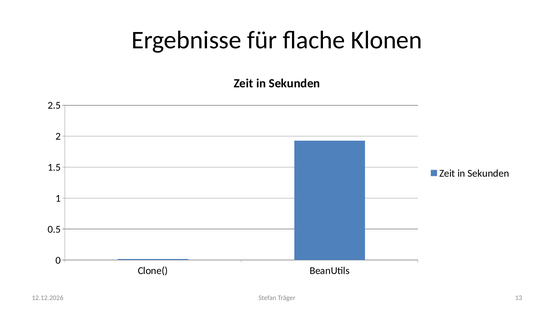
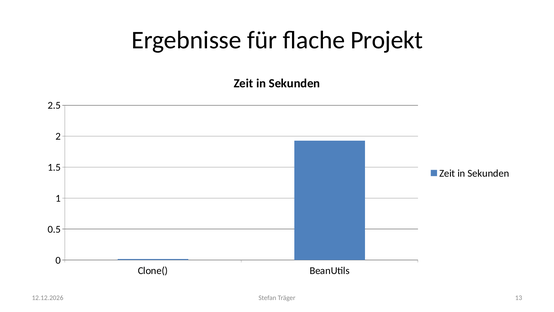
Klonen: Klonen -> Projekt (387, 40)
